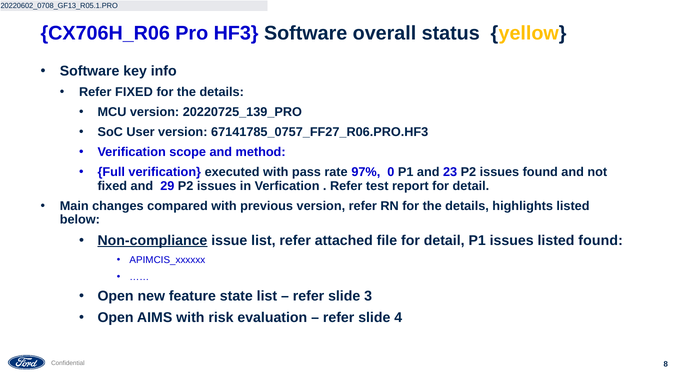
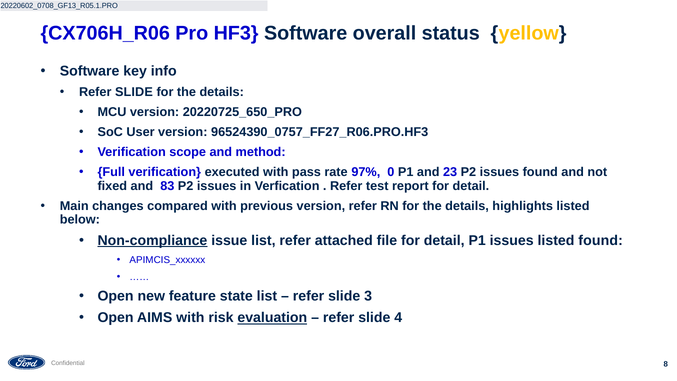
FIXED: FIXED -> SLIDE (134, 92)
20220725_139_PRO: 20220725_139_PRO -> 20220725_650_PRO (242, 112)
67141785_0757_FF27_R06.PRO.HF3: 67141785_0757_FF27_R06.PRO.HF3 -> 96524390_0757_FF27_R06.PRO.HF3 (320, 132)
29: 29 -> 83 (167, 186)
evaluation underline: none -> present (272, 318)
